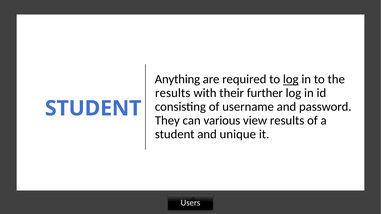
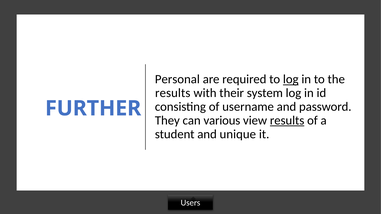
Anything: Anything -> Personal (177, 79)
further: further -> system (265, 93)
STUDENT: STUDENT -> FURTHER (93, 109)
results underline: none -> present (287, 121)
